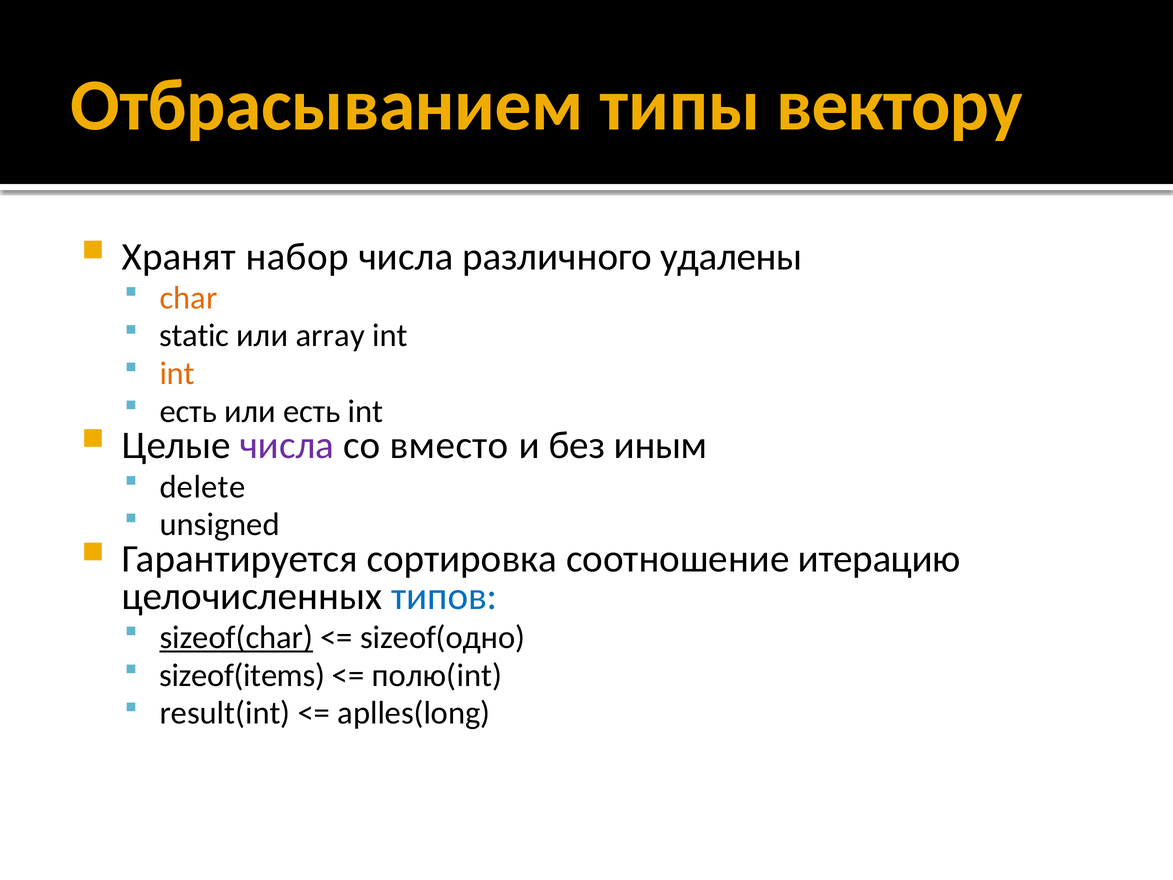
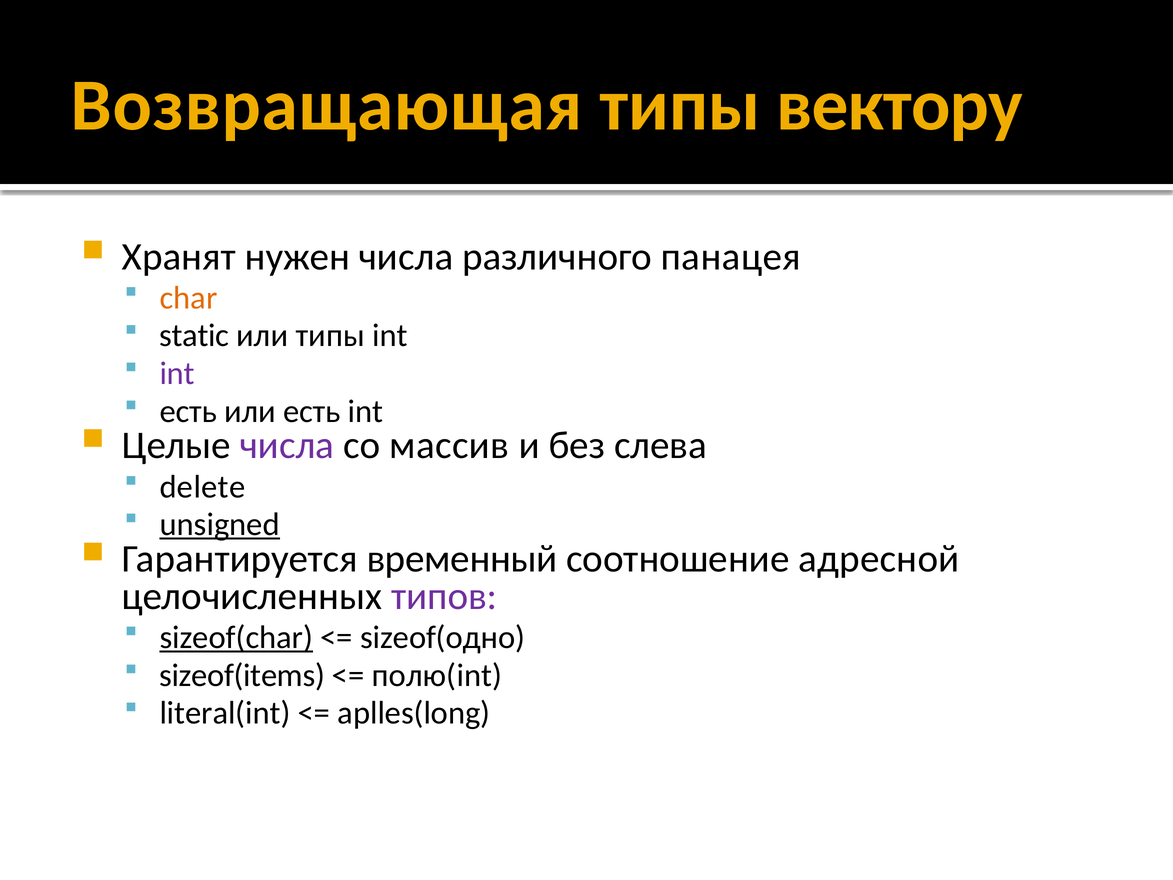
Отбрасыванием: Отбрасыванием -> Возвращающая (326, 105)
набор: набор -> нужен (297, 257)
удалены: удалены -> панацея (731, 257)
или array: array -> типы (330, 336)
int colour: orange -> purple (177, 373)
вместо: вместо -> массив (449, 445)
иным: иным -> слева (660, 445)
unsigned underline: none -> present (220, 524)
сортировка: сортировка -> временный (462, 559)
итерацию: итерацию -> адресной (879, 559)
типов colour: blue -> purple (444, 596)
result(int: result(int -> literal(int (225, 713)
